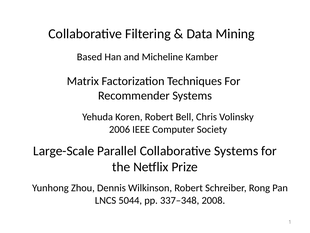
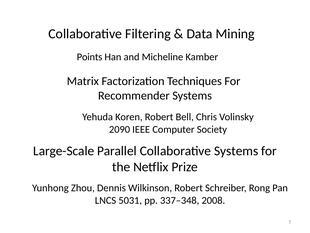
Based: Based -> Points (90, 57)
2006: 2006 -> 2090 (120, 129)
5044: 5044 -> 5031 (130, 200)
